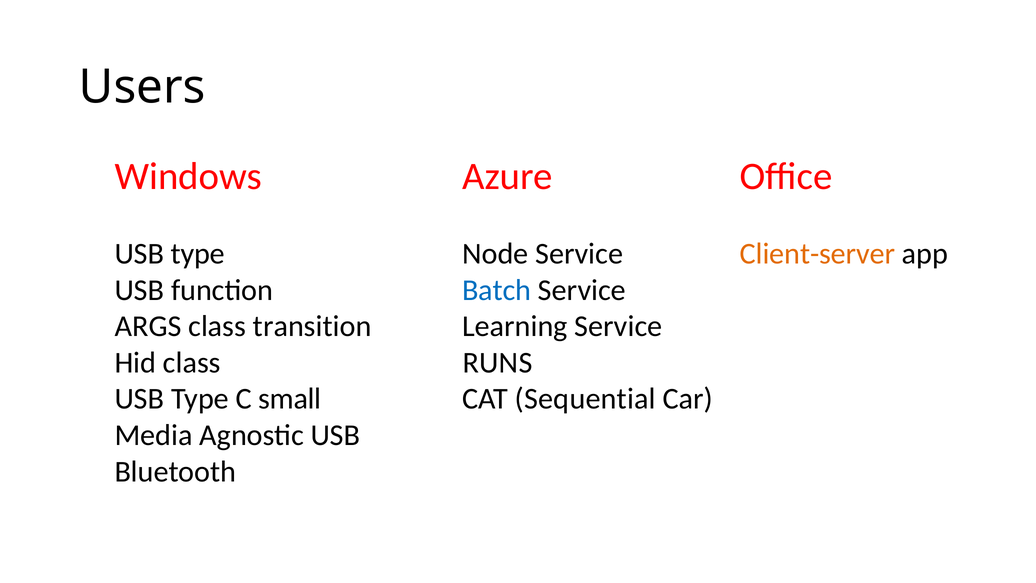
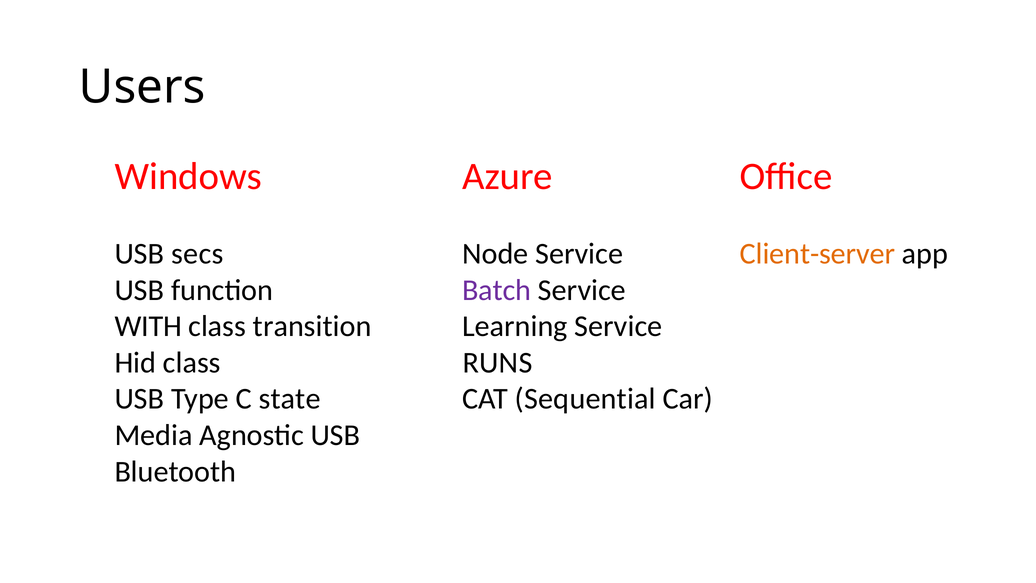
type: type -> secs (198, 254)
Batch colour: blue -> purple (497, 290)
ARGS: ARGS -> WITH (148, 326)
small: small -> state (290, 399)
